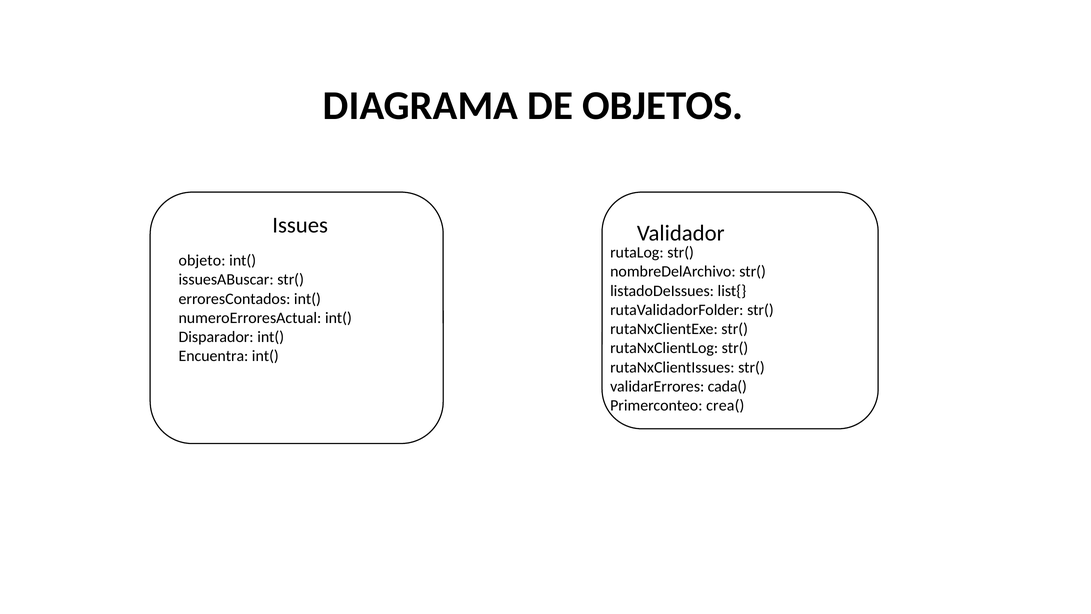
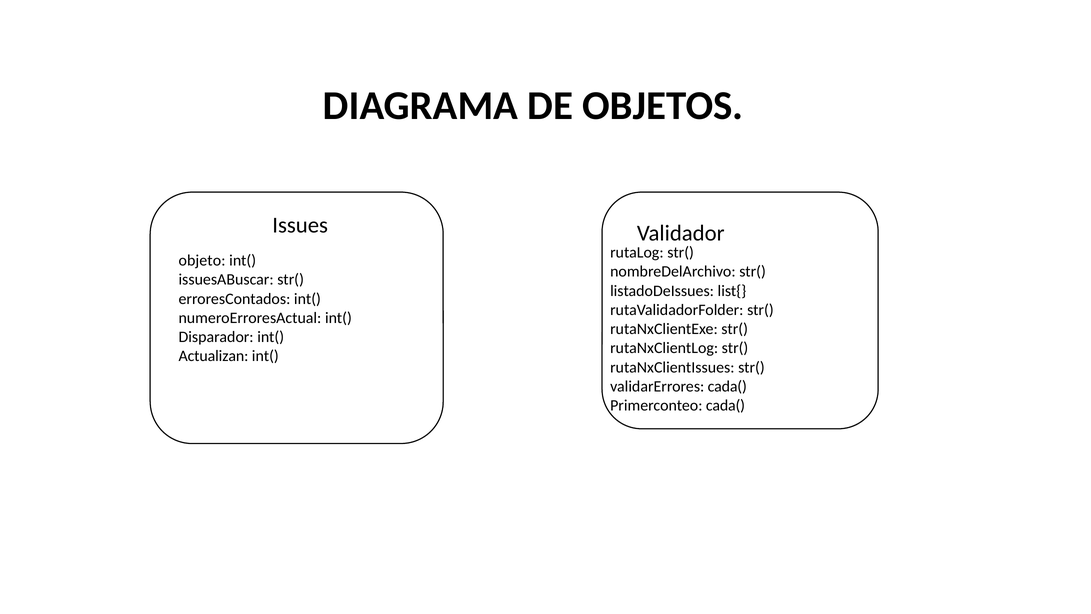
Encuentra: Encuentra -> Actualizan (213, 356)
Primerconteo crea(: crea( -> cada( (725, 405)
